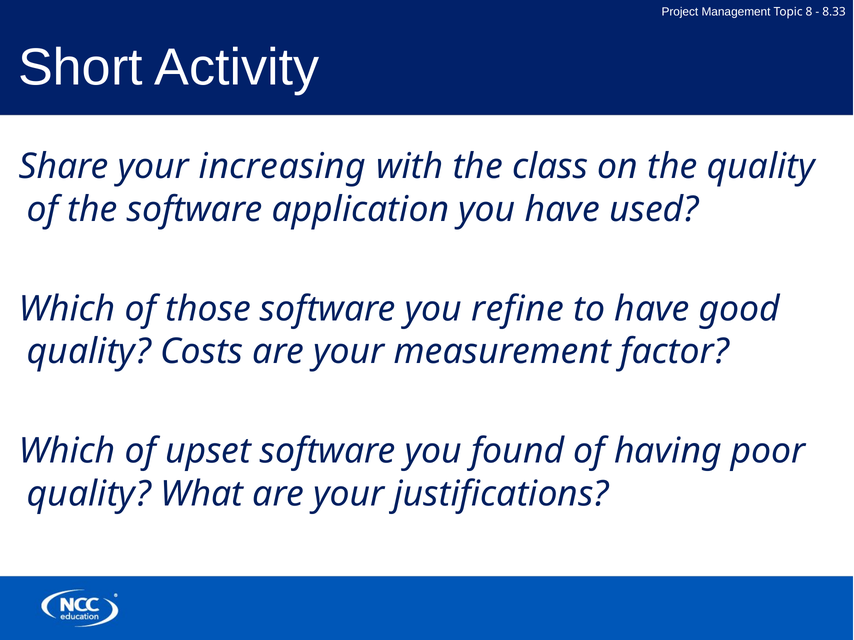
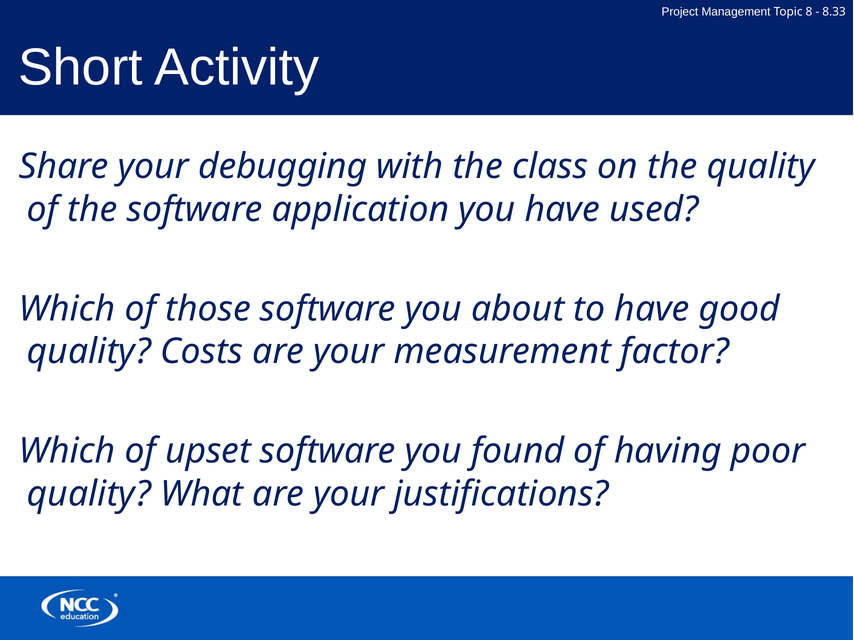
increasing: increasing -> debugging (283, 167)
refine: refine -> about (518, 309)
